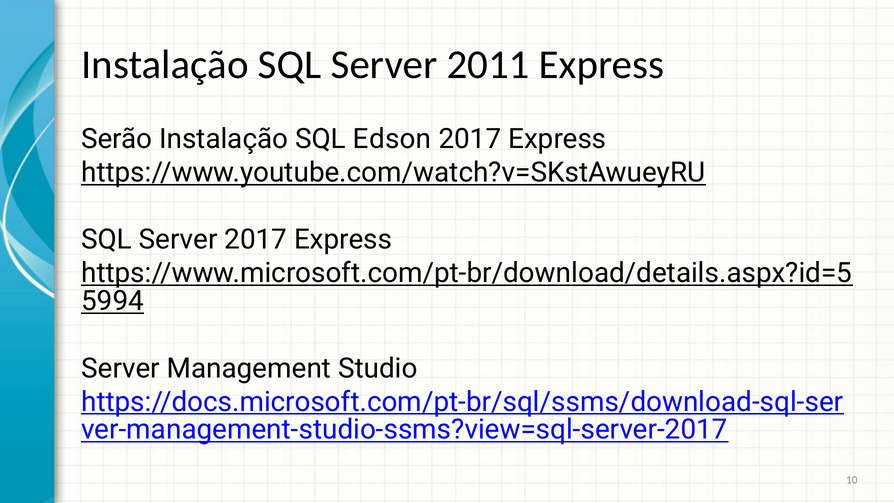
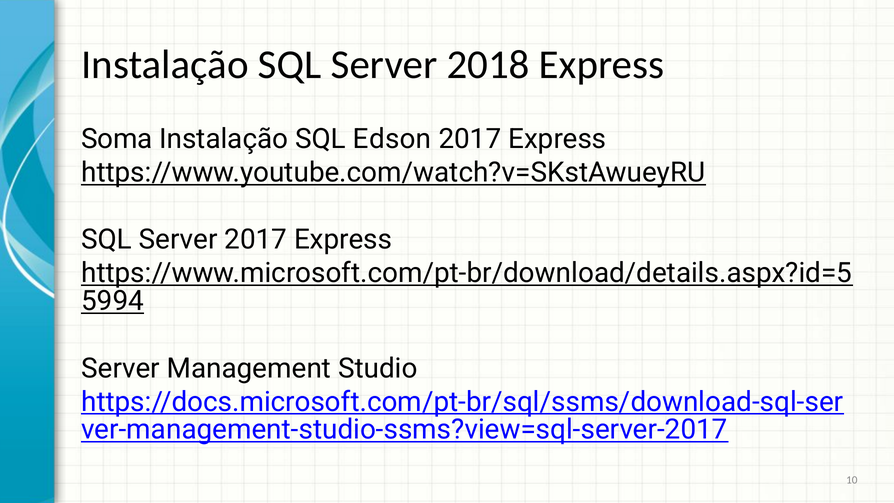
2011: 2011 -> 2018 (488, 65)
Serão: Serão -> Soma (117, 139)
